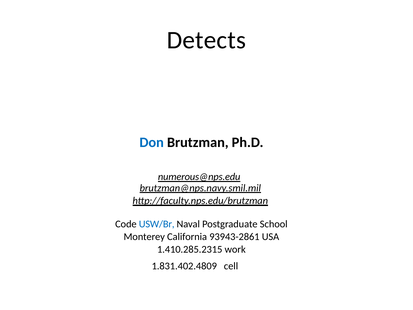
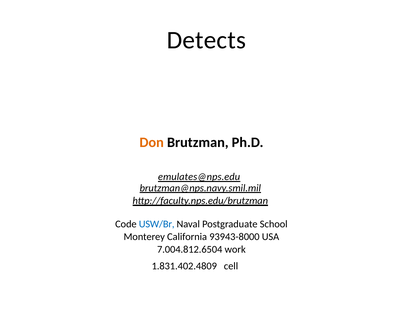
Don colour: blue -> orange (152, 142)
numerous@nps.edu: numerous@nps.edu -> emulates@nps.edu (199, 177)
93943-2861: 93943-2861 -> 93943-8000 (234, 237)
1.410.285.2315: 1.410.285.2315 -> 7.004.812.6504 (190, 249)
